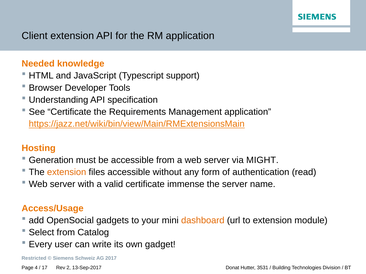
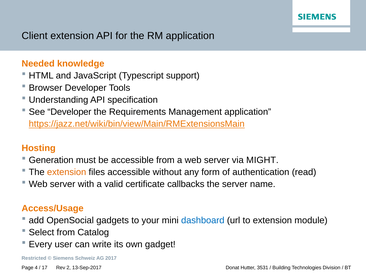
See Certificate: Certificate -> Developer (69, 112)
immense: immense -> callbacks (186, 185)
dashboard colour: orange -> blue (203, 221)
